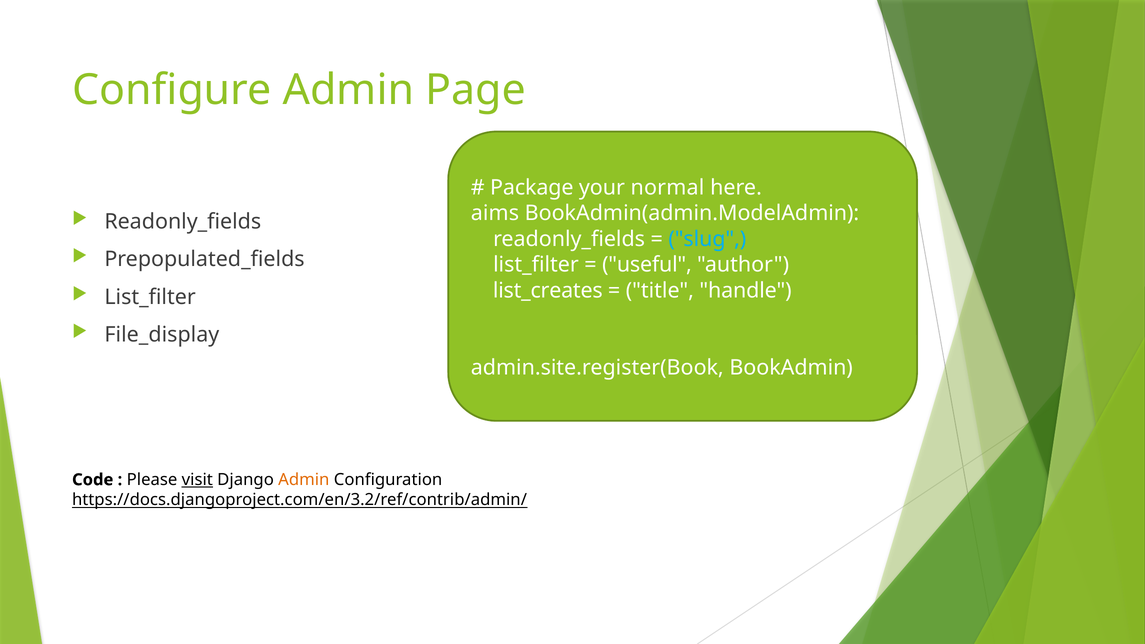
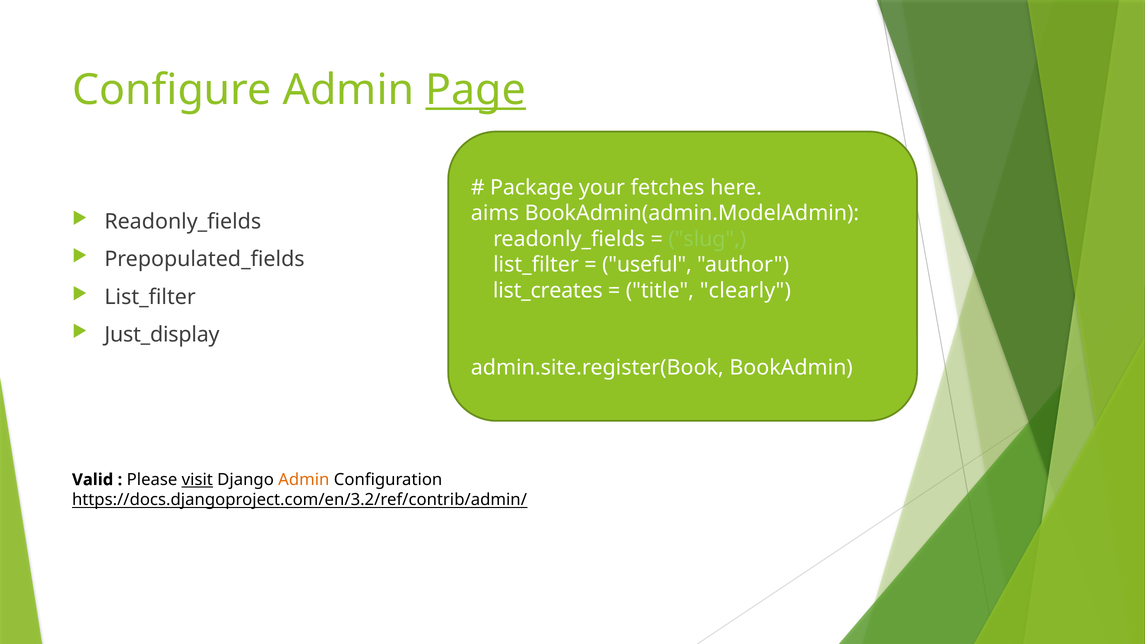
Page underline: none -> present (476, 90)
normal: normal -> fetches (668, 188)
slug colour: light blue -> light green (707, 239)
handle: handle -> clearly (745, 291)
File_display: File_display -> Just_display (162, 335)
Code: Code -> Valid (93, 480)
